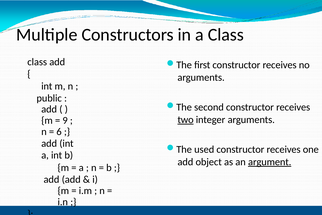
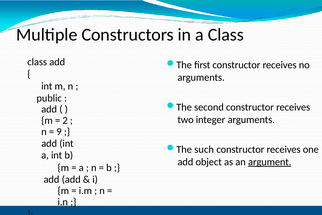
two underline: present -> none (186, 119)
9: 9 -> 2 (65, 120)
6: 6 -> 9 (59, 131)
used: used -> such (204, 149)
